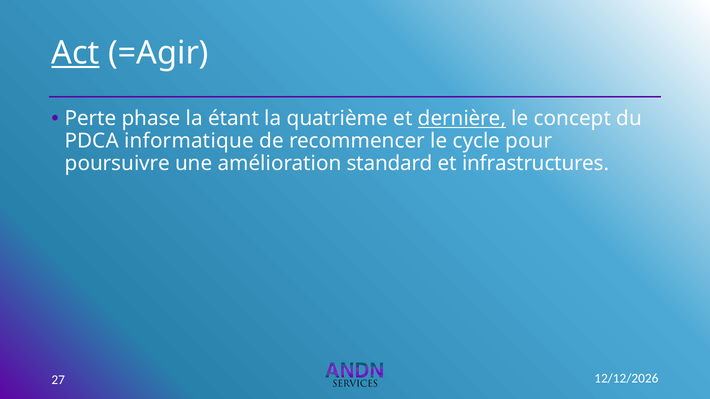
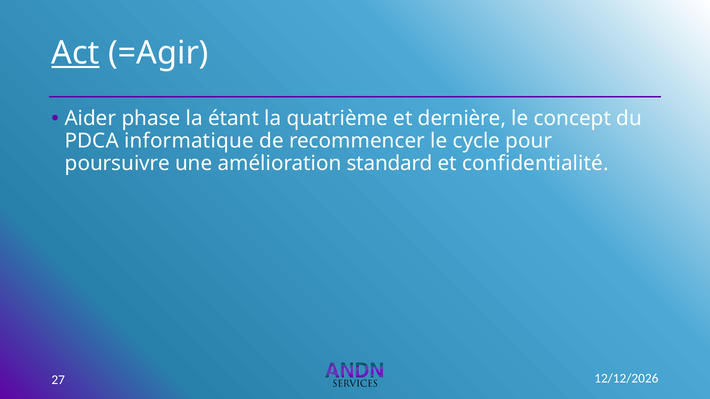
Perte: Perte -> Aider (90, 119)
dernière underline: present -> none (462, 119)
infrastructures: infrastructures -> confidentialité (536, 163)
